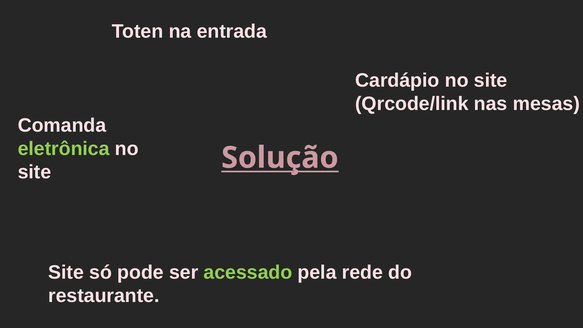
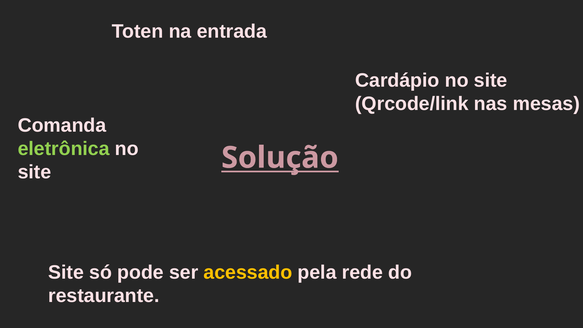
acessado colour: light green -> yellow (248, 272)
